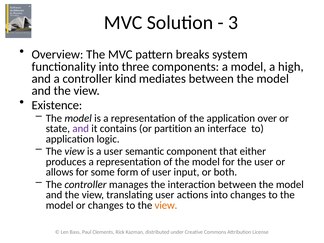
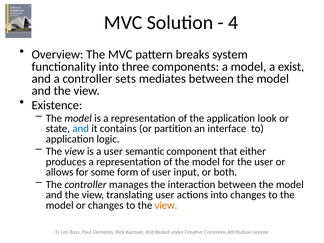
3: 3 -> 4 (233, 23)
high: high -> exist (291, 67)
kind: kind -> sets (126, 79)
over: over -> look (267, 118)
and colour: purple -> blue (81, 129)
